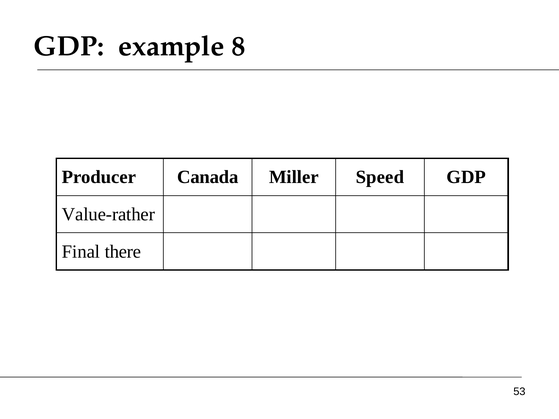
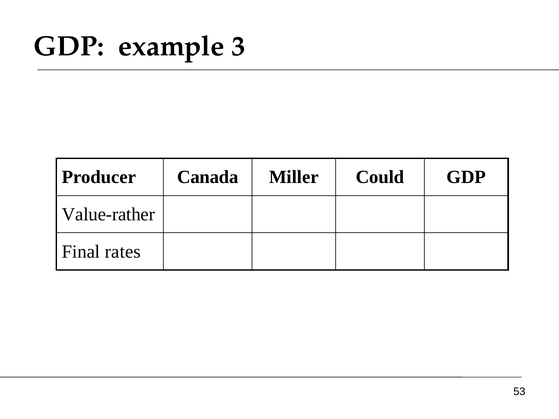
8: 8 -> 3 (238, 46)
Speed: Speed -> Could (380, 177)
there: there -> rates (123, 252)
